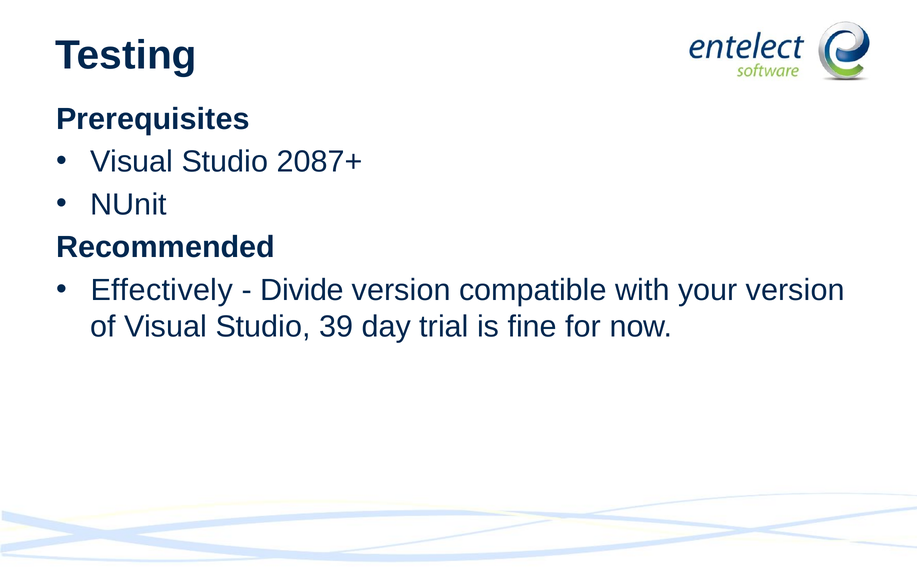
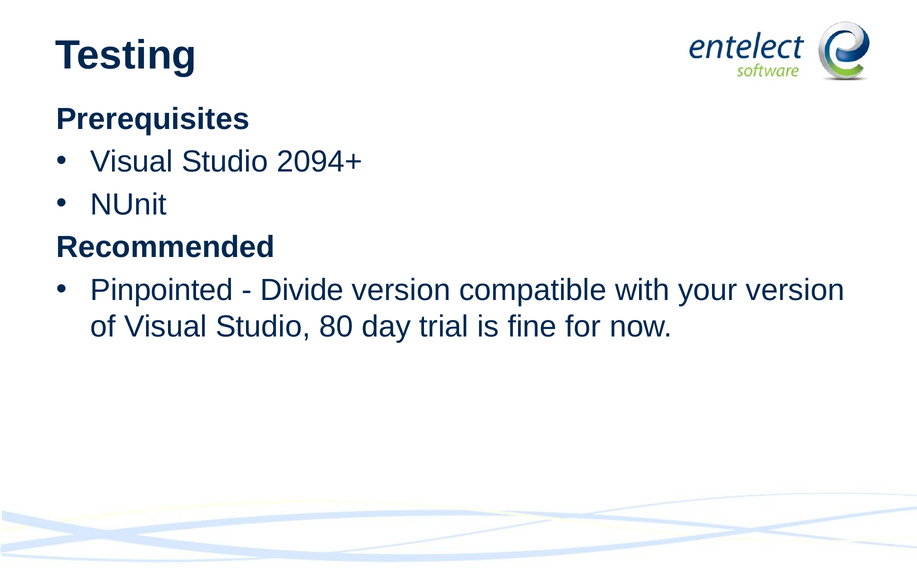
2087+: 2087+ -> 2094+ (320, 162)
Effectively: Effectively -> Pinpointed (162, 290)
39: 39 -> 80 (336, 327)
